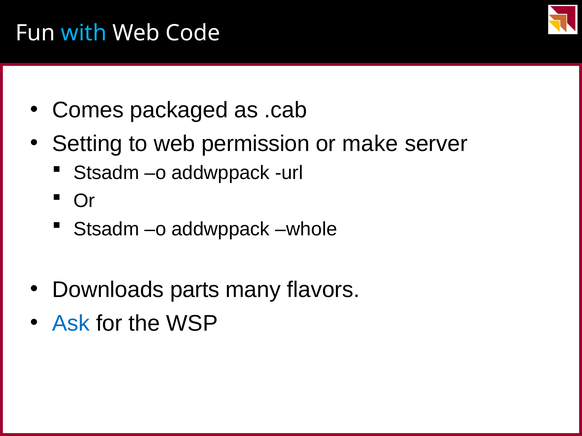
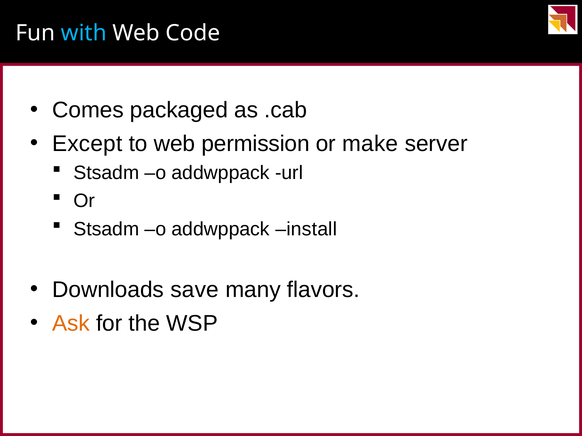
Setting: Setting -> Except (87, 144)
whole: whole -> install (306, 229)
parts: parts -> save (195, 290)
Ask colour: blue -> orange (71, 324)
